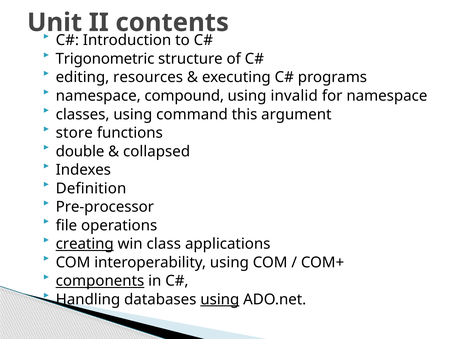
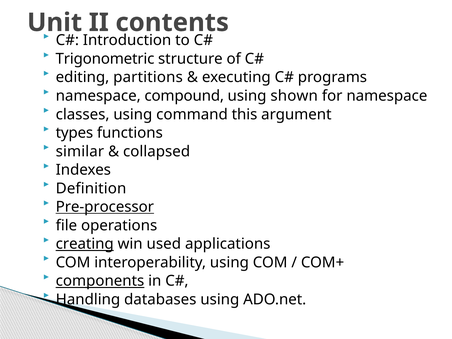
resources: resources -> partitions (148, 77)
invalid: invalid -> shown (294, 96)
store: store -> types (74, 133)
double: double -> similar (80, 151)
Pre-processor underline: none -> present (105, 207)
class: class -> used (164, 244)
using underline: present -> none (220, 299)
